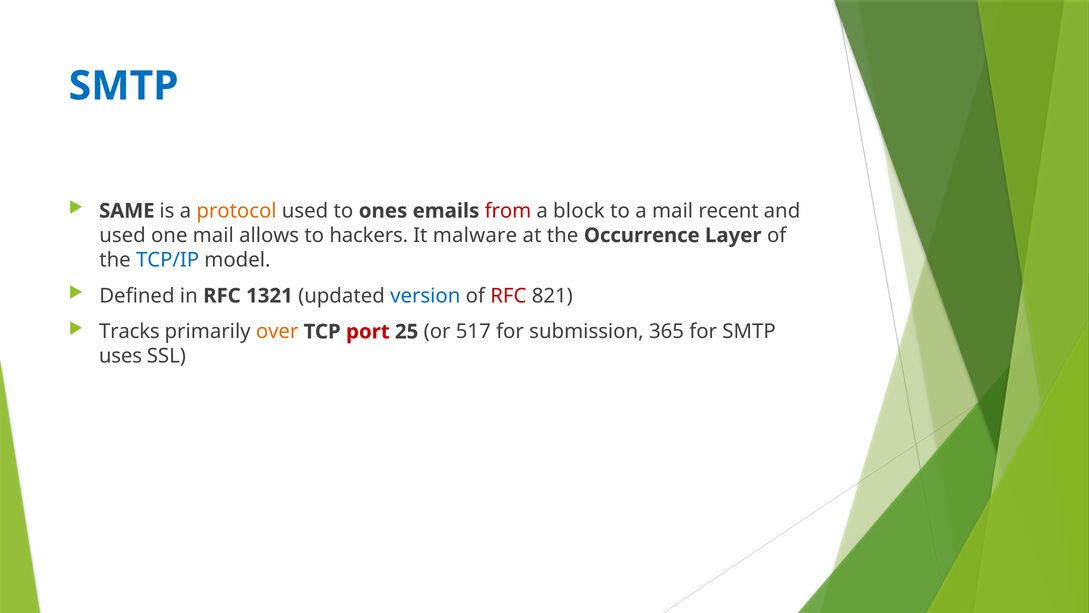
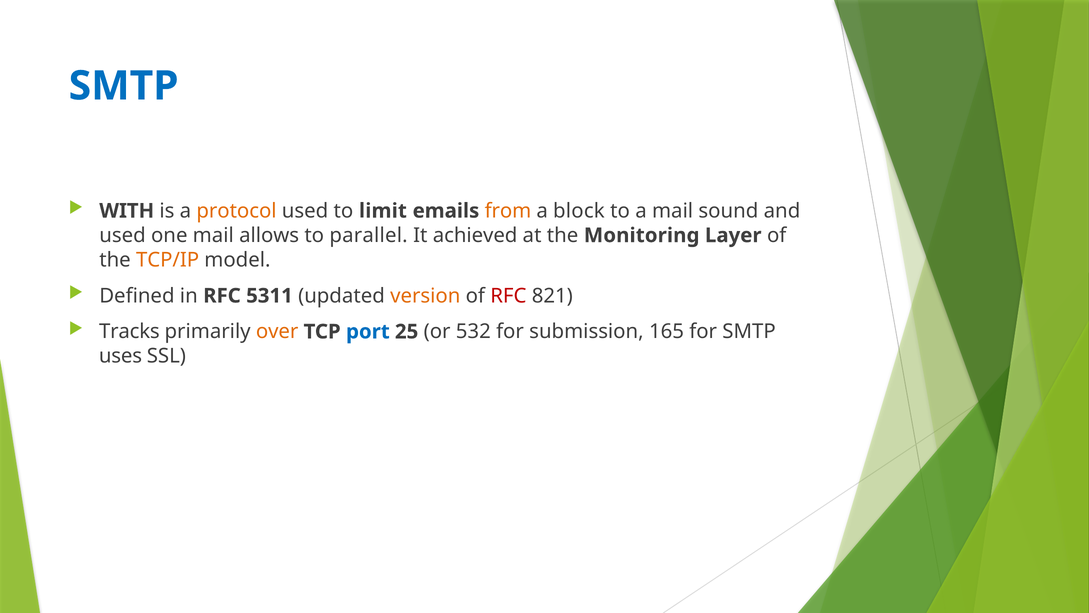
SAME: SAME -> WITH (127, 211)
ones: ones -> limit (383, 211)
from colour: red -> orange (508, 211)
recent: recent -> sound (728, 211)
hackers: hackers -> parallel (369, 235)
malware: malware -> achieved (475, 235)
Occurrence: Occurrence -> Monitoring (642, 235)
TCP/IP colour: blue -> orange (168, 260)
1321: 1321 -> 5311 (269, 296)
version colour: blue -> orange (425, 296)
port colour: red -> blue (368, 331)
517: 517 -> 532 (473, 331)
365: 365 -> 165 (667, 331)
